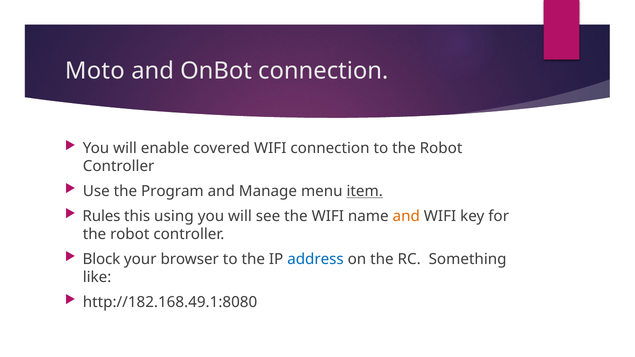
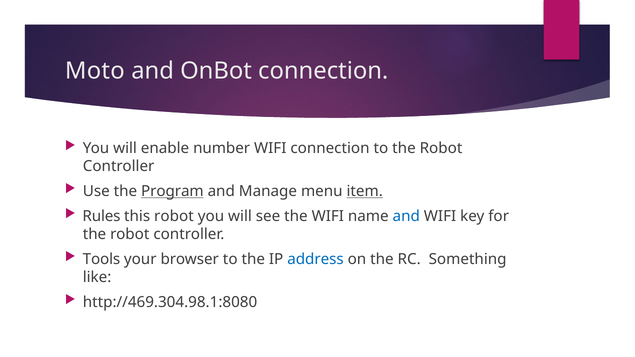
covered: covered -> number (222, 148)
Program underline: none -> present (172, 191)
this using: using -> robot (174, 216)
and colour: orange -> blue (406, 216)
Block: Block -> Tools (101, 259)
http://182.168.49.1:8080: http://182.168.49.1:8080 -> http://469.304.98.1:8080 (170, 302)
